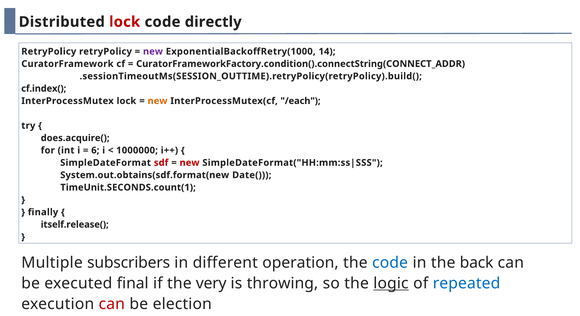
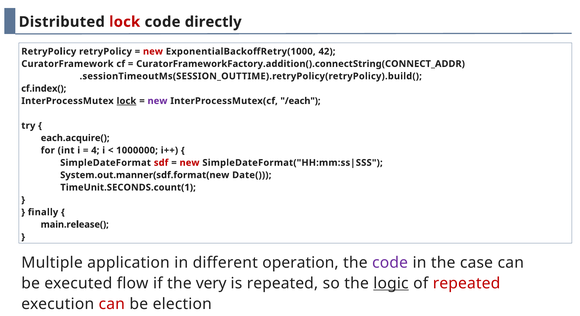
new colour: purple -> red (153, 52)
14: 14 -> 42 (327, 52)
CuratorFrameworkFactory.condition().connectString(CONNECT_ADDR: CuratorFrameworkFactory.condition().connectString(CONNECT_ADDR -> CuratorFrameworkFactory.addition().connectString(CONNECT_ADDR (301, 64)
lock underline: none -> present (126, 101)
new colour: orange -> purple (157, 101)
does.acquire(: does.acquire( -> each.acquire( (75, 138)
6: 6 -> 4 (95, 150)
System.out.obtains(sdf.format(new: System.out.obtains(sdf.format(new -> System.out.manner(sdf.format(new (145, 175)
itself.release(: itself.release( -> main.release( (75, 225)
subscribers: subscribers -> application (128, 263)
code colour: blue -> purple (390, 263)
back: back -> case (476, 263)
final: final -> flow (133, 284)
is throwing: throwing -> repeated (282, 284)
repeated colour: blue -> red (467, 284)
